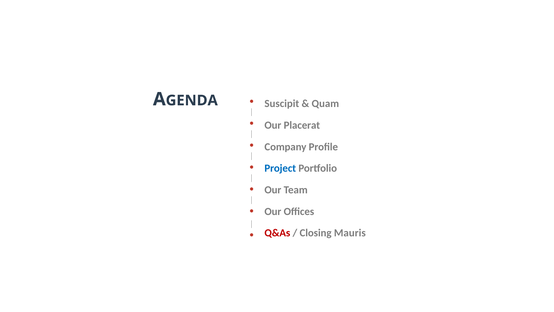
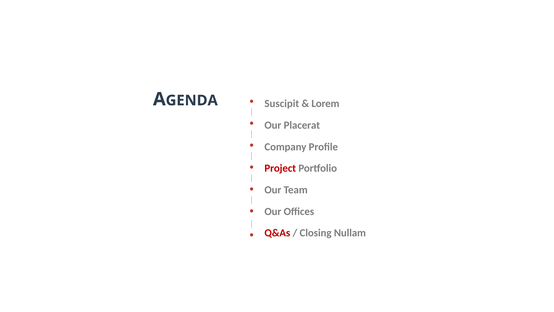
Quam: Quam -> Lorem (325, 104)
Project colour: blue -> red (280, 168)
Mauris: Mauris -> Nullam (350, 233)
